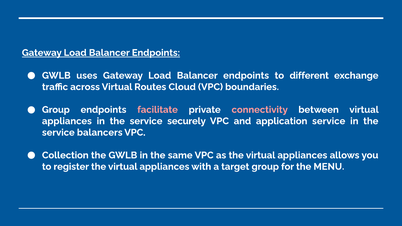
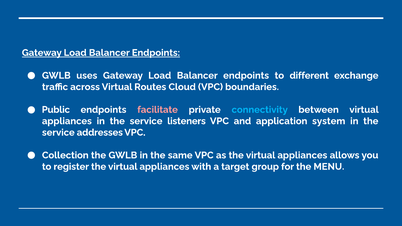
Group: Group -> Public (56, 110)
connectivity colour: pink -> light blue (260, 110)
securely: securely -> listeners (187, 121)
application service: service -> system (329, 121)
balancers: balancers -> addresses (100, 133)
